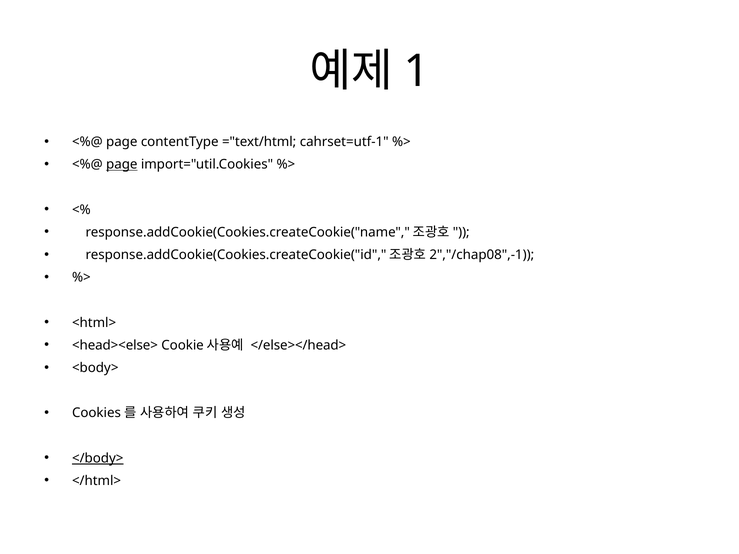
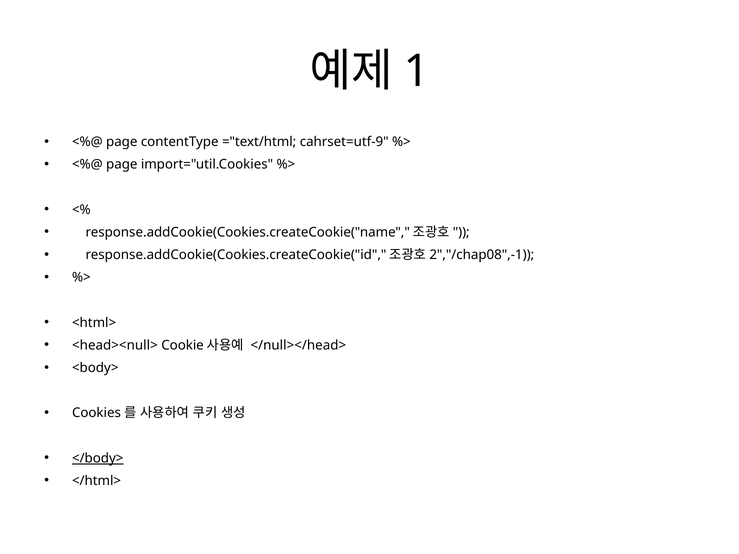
cahrset=utf-1: cahrset=utf-1 -> cahrset=utf-9 (344, 142)
page underline: present -> none (122, 165)
<head><else>: <head><else> -> <head><null> (115, 345)
</else></head>: </else></head> -> </null></head> (298, 345)
